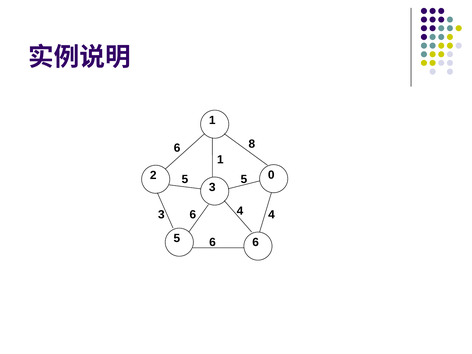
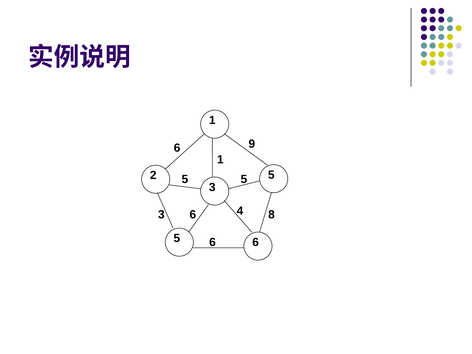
8: 8 -> 9 (252, 144)
2 0: 0 -> 5 (271, 175)
4 4: 4 -> 8 (271, 215)
